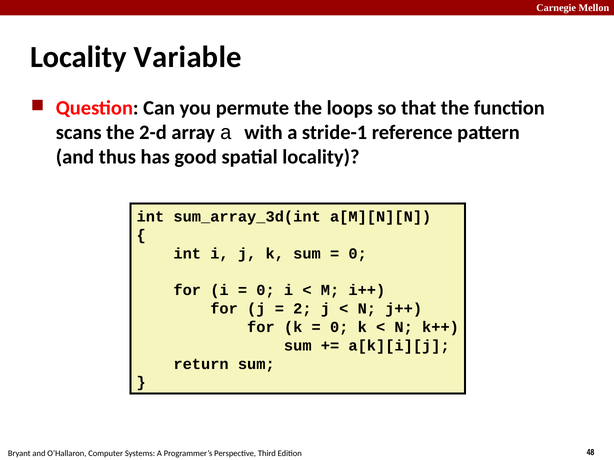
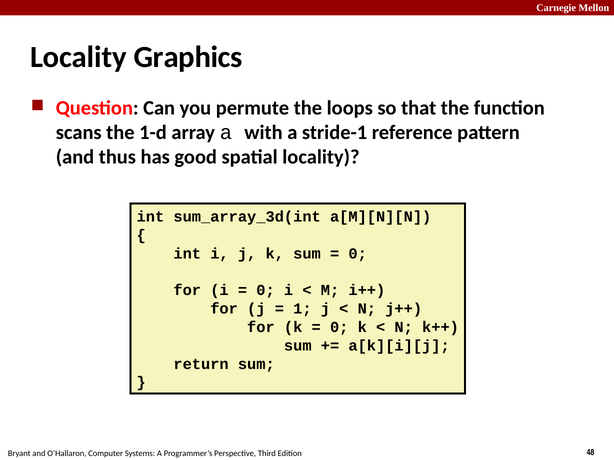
Variable: Variable -> Graphics (188, 57)
2-d: 2-d -> 1-d (153, 133)
2: 2 -> 1 (302, 309)
